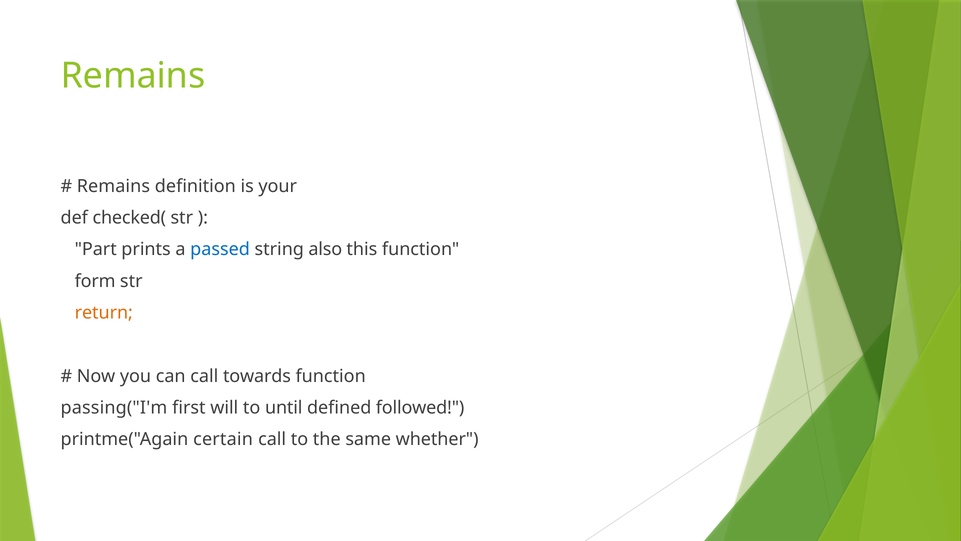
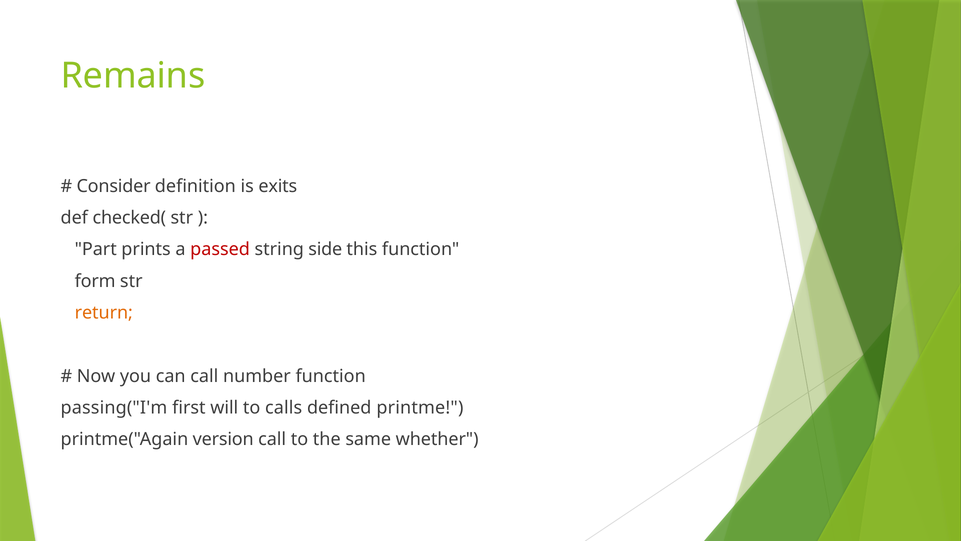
Remains: Remains -> Consider (114, 186)
your: your -> exits (278, 186)
passed colour: blue -> red (220, 249)
also: also -> side (325, 249)
towards: towards -> number (257, 376)
until: until -> calls (284, 407)
followed: followed -> printme (420, 407)
certain: certain -> version (223, 439)
